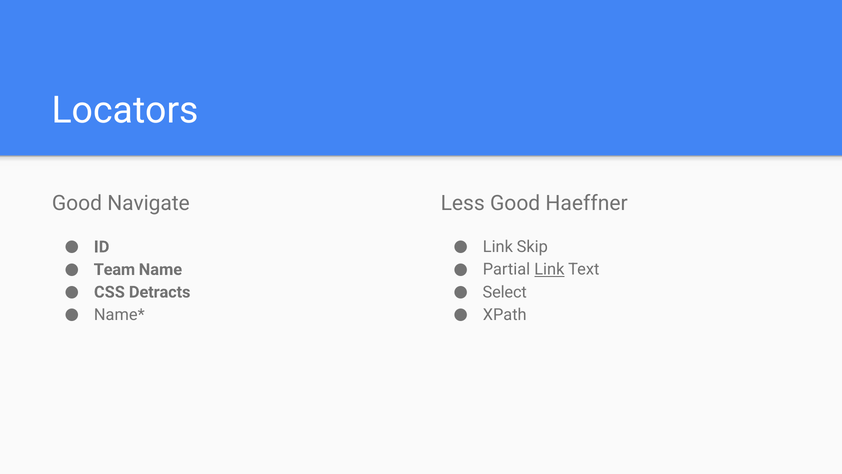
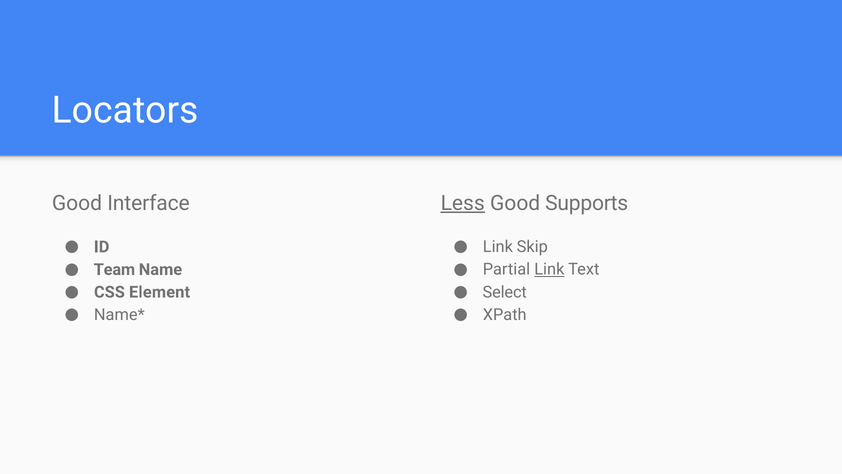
Navigate: Navigate -> Interface (149, 203)
Less underline: none -> present (463, 203)
Haeffner: Haeffner -> Supports (587, 203)
Detracts: Detracts -> Element (160, 292)
